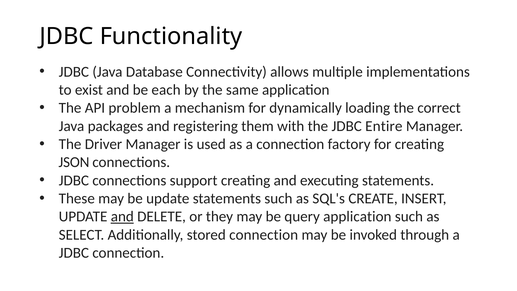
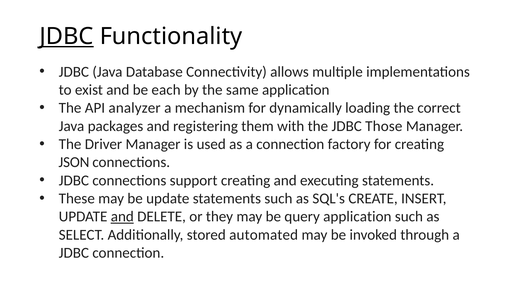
JDBC underline: none -> present (66, 36)
problem: problem -> analyzer (135, 108)
Entire: Entire -> Those (384, 126)
stored connection: connection -> automated (264, 235)
